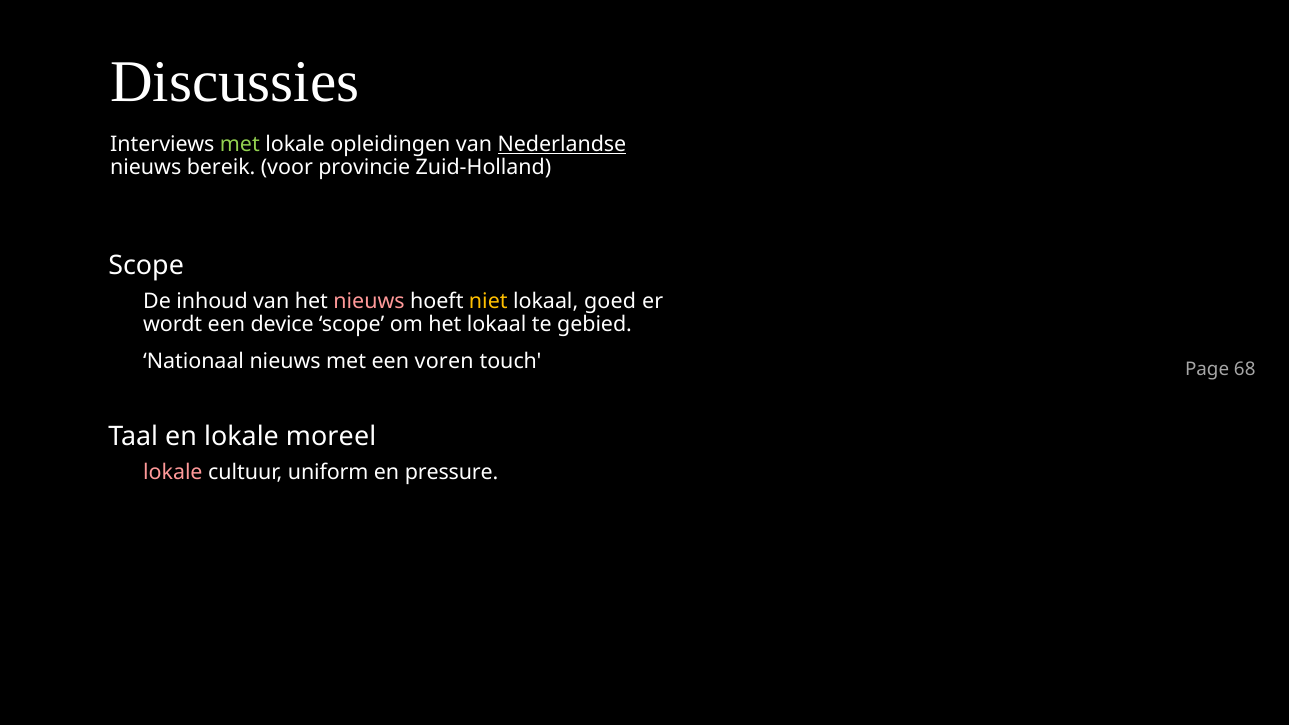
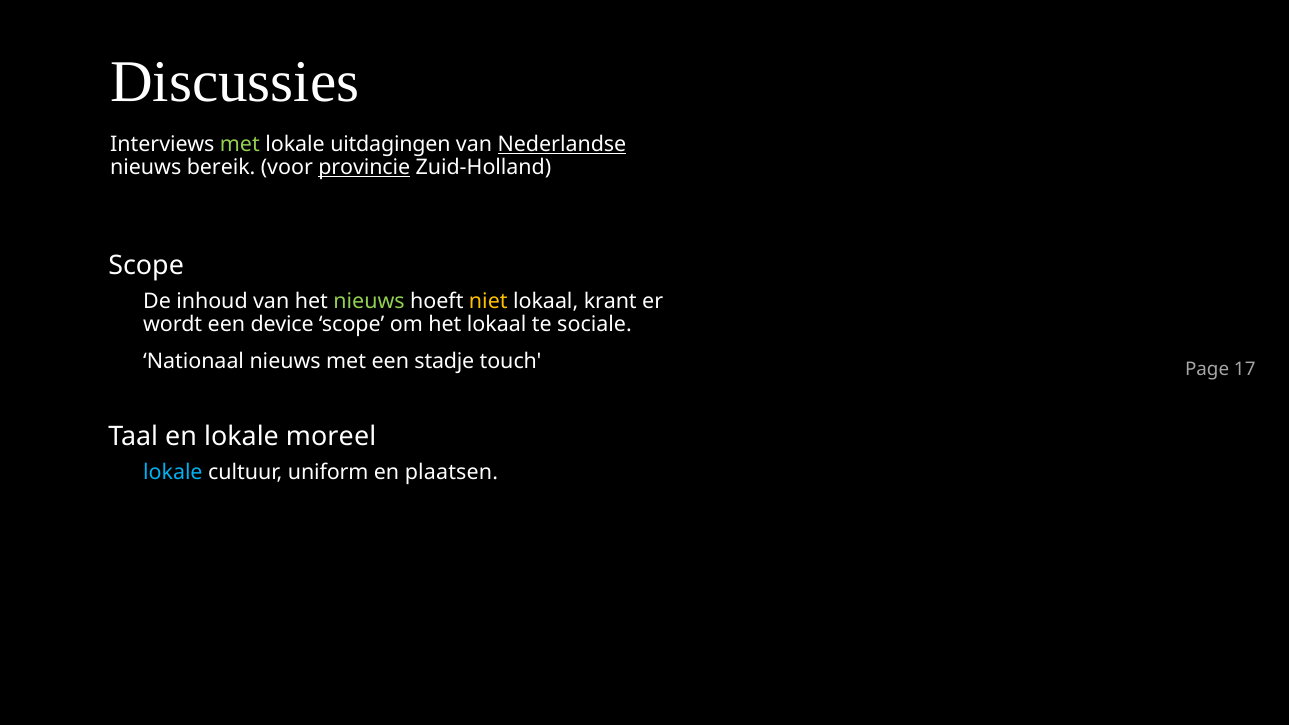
opleidingen: opleidingen -> uitdagingen (390, 144)
provincie underline: none -> present (364, 167)
nieuws colour: pink -> light green (369, 301)
goed: goed -> krant (610, 301)
gebied: gebied -> sociale (595, 325)
voren: voren -> stadje (444, 361)
68: 68 -> 17 (1245, 369)
lokale colour: pink -> light blue (173, 473)
pressure: pressure -> plaatsen (451, 473)
